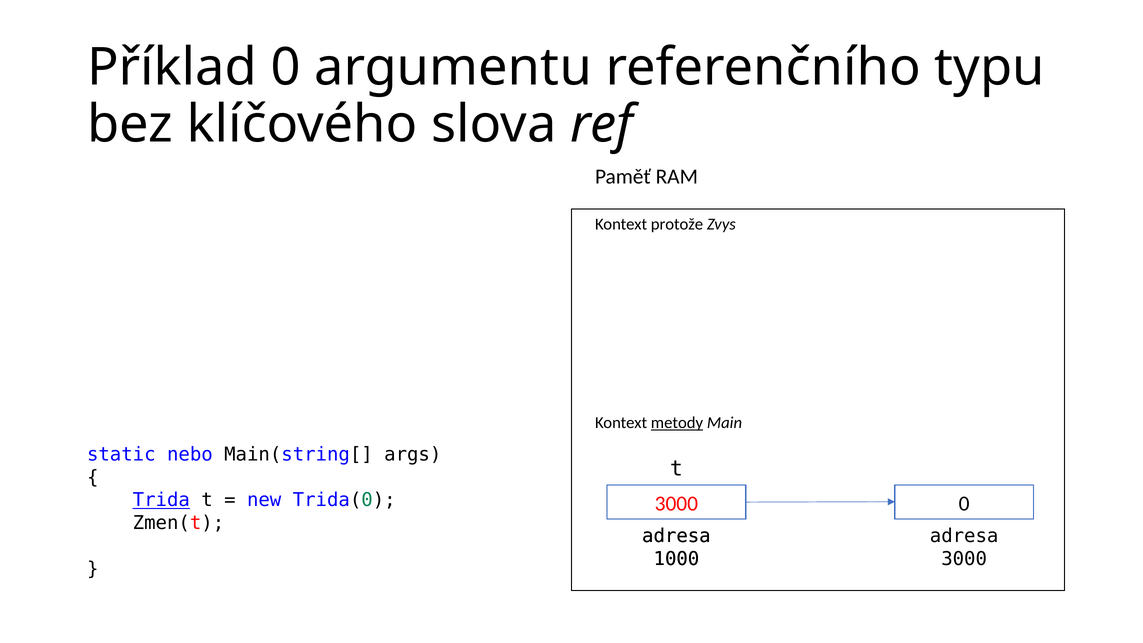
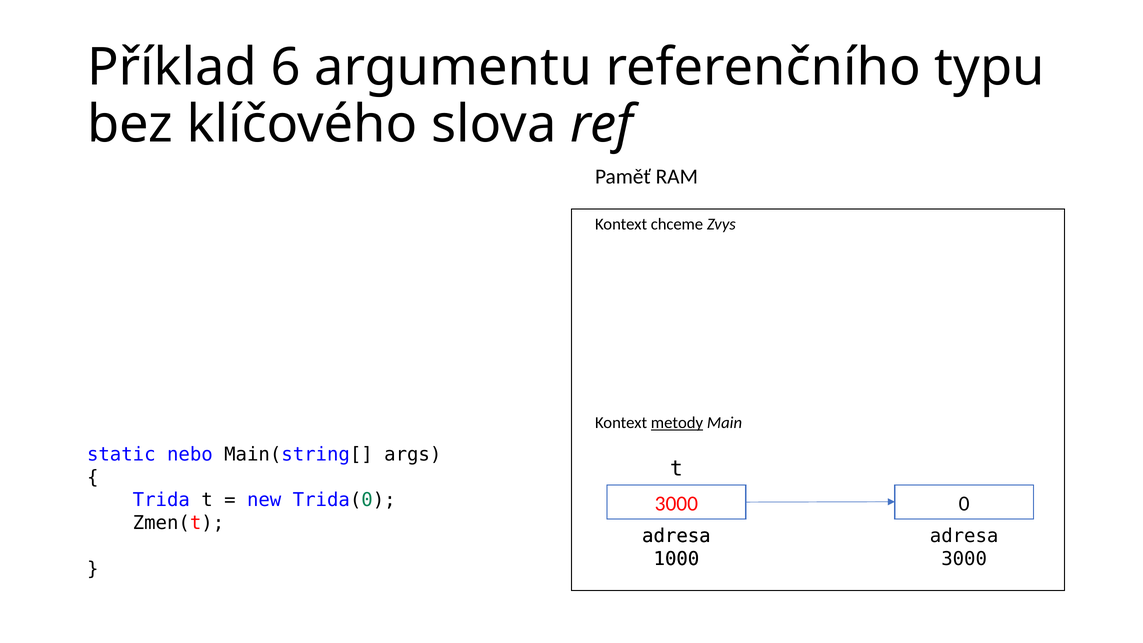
Příklad 0: 0 -> 6 (286, 68)
protože: protože -> chceme (677, 224)
Trida underline: present -> none (161, 500)
